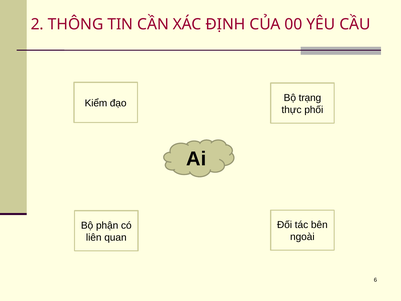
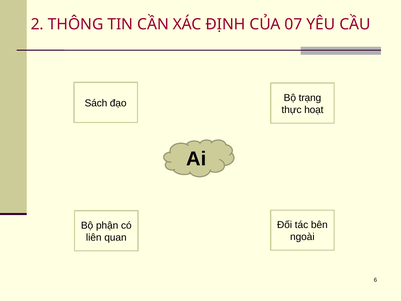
00: 00 -> 07 (294, 24)
Kiểm: Kiểm -> Sách (96, 103)
phối: phối -> hoạt (314, 110)
